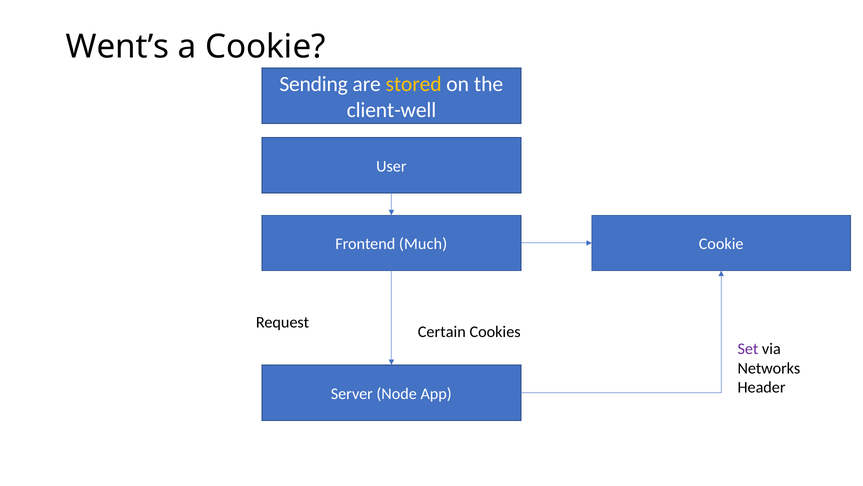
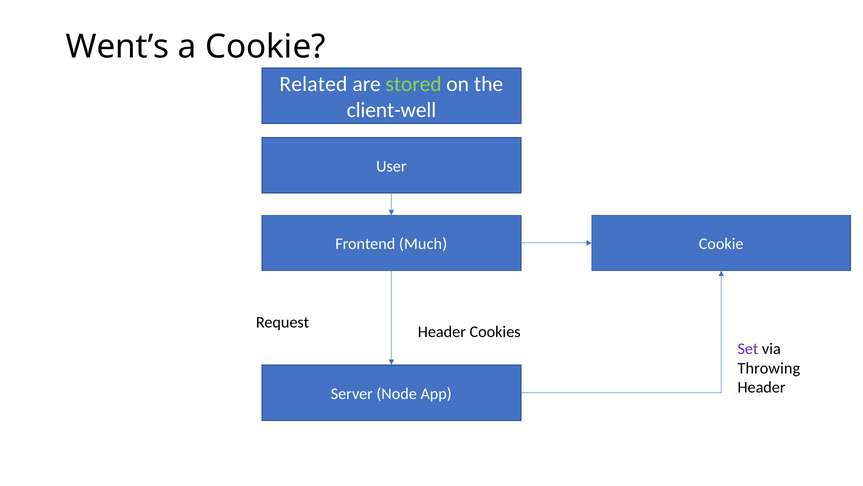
Sending: Sending -> Related (313, 84)
stored colour: yellow -> light green (414, 84)
Certain: Certain -> Header (442, 331)
Networks: Networks -> Throwing (769, 368)
